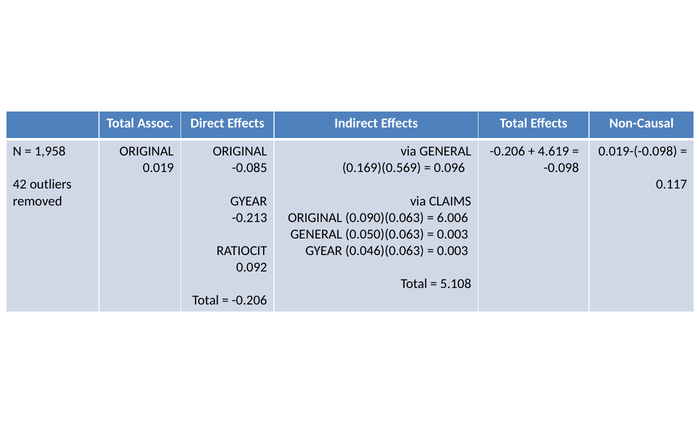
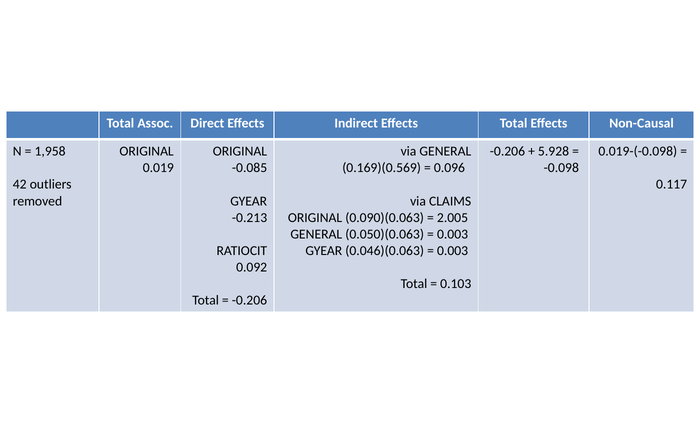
4.619: 4.619 -> 5.928 (554, 152)
6.006: 6.006 -> 2.005 (453, 218)
5.108: 5.108 -> 0.103 (456, 284)
